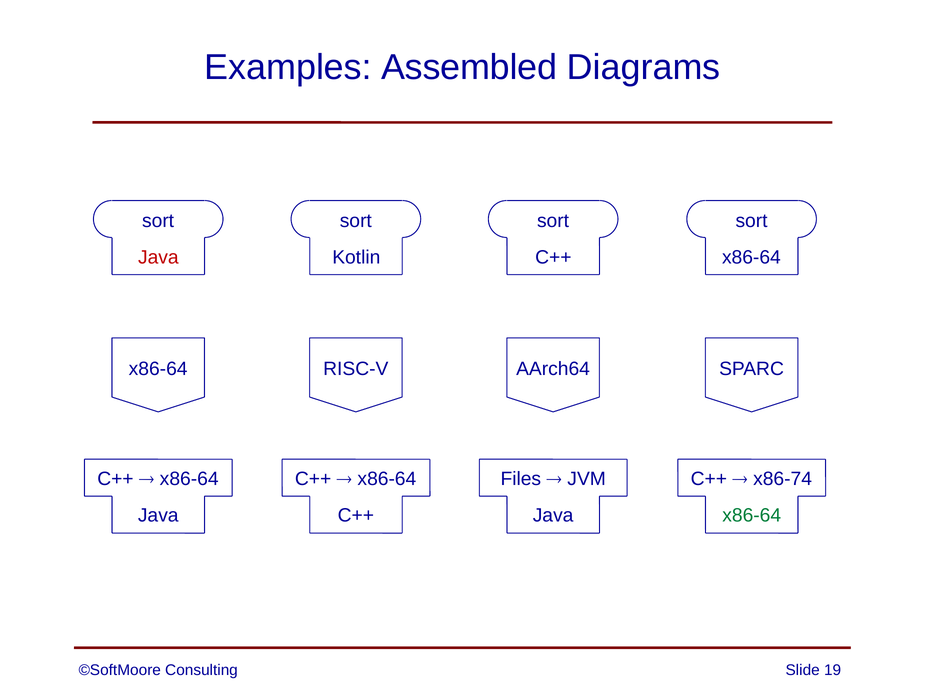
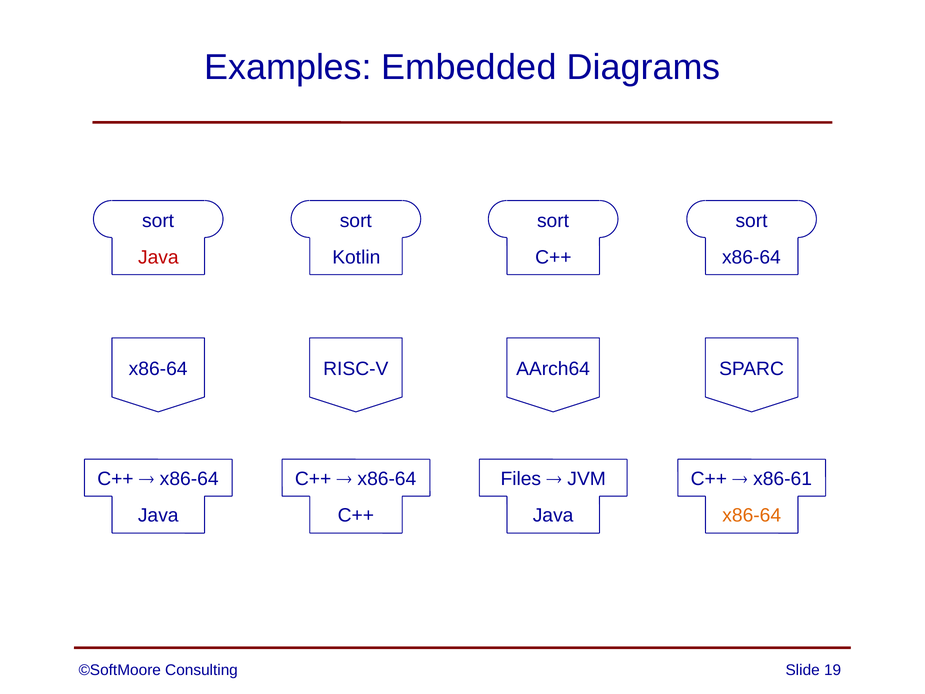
Assembled: Assembled -> Embedded (469, 67)
x86-74: x86-74 -> x86-61 (783, 479)
x86-64 colour: green -> orange (752, 515)
